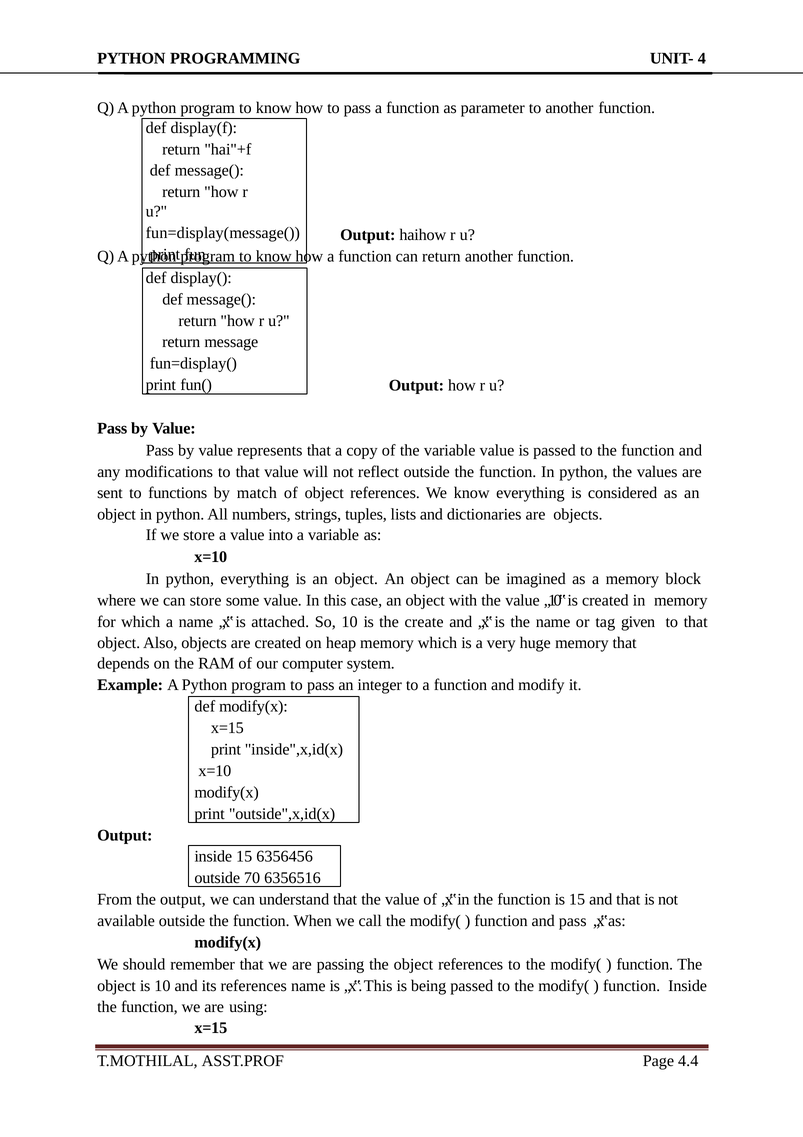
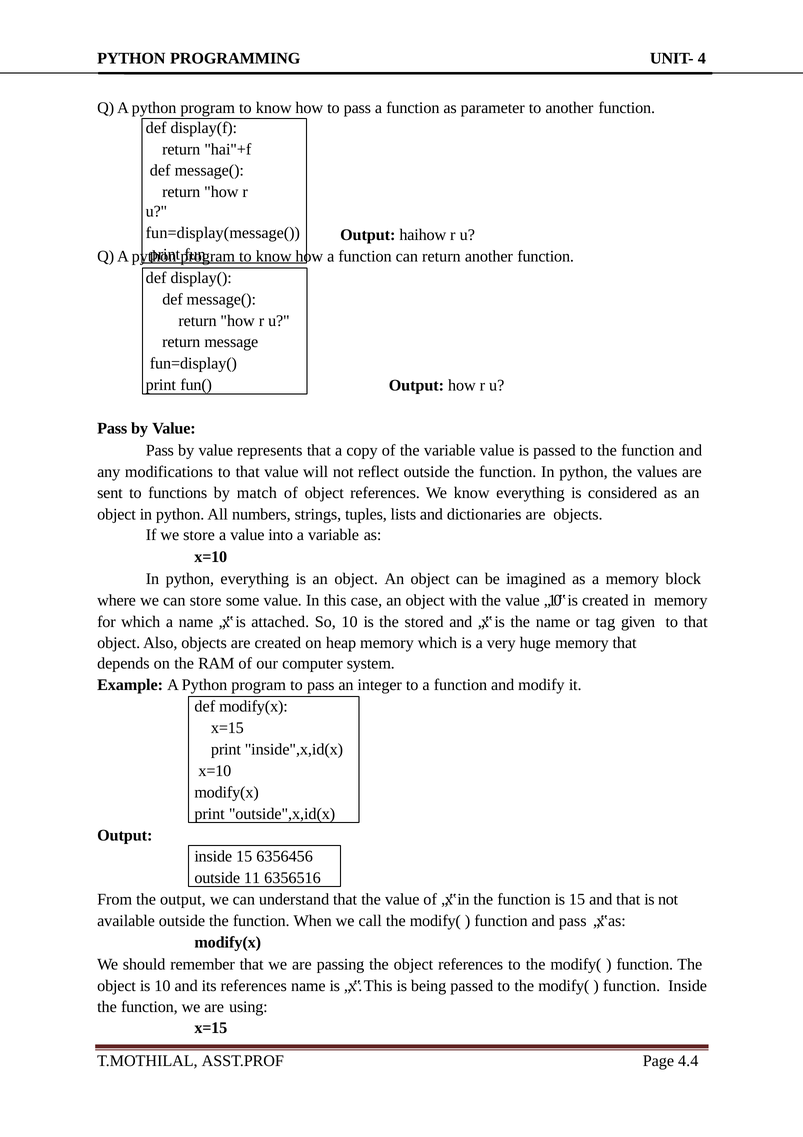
create: create -> stored (424, 621)
70: 70 -> 11 (252, 877)
